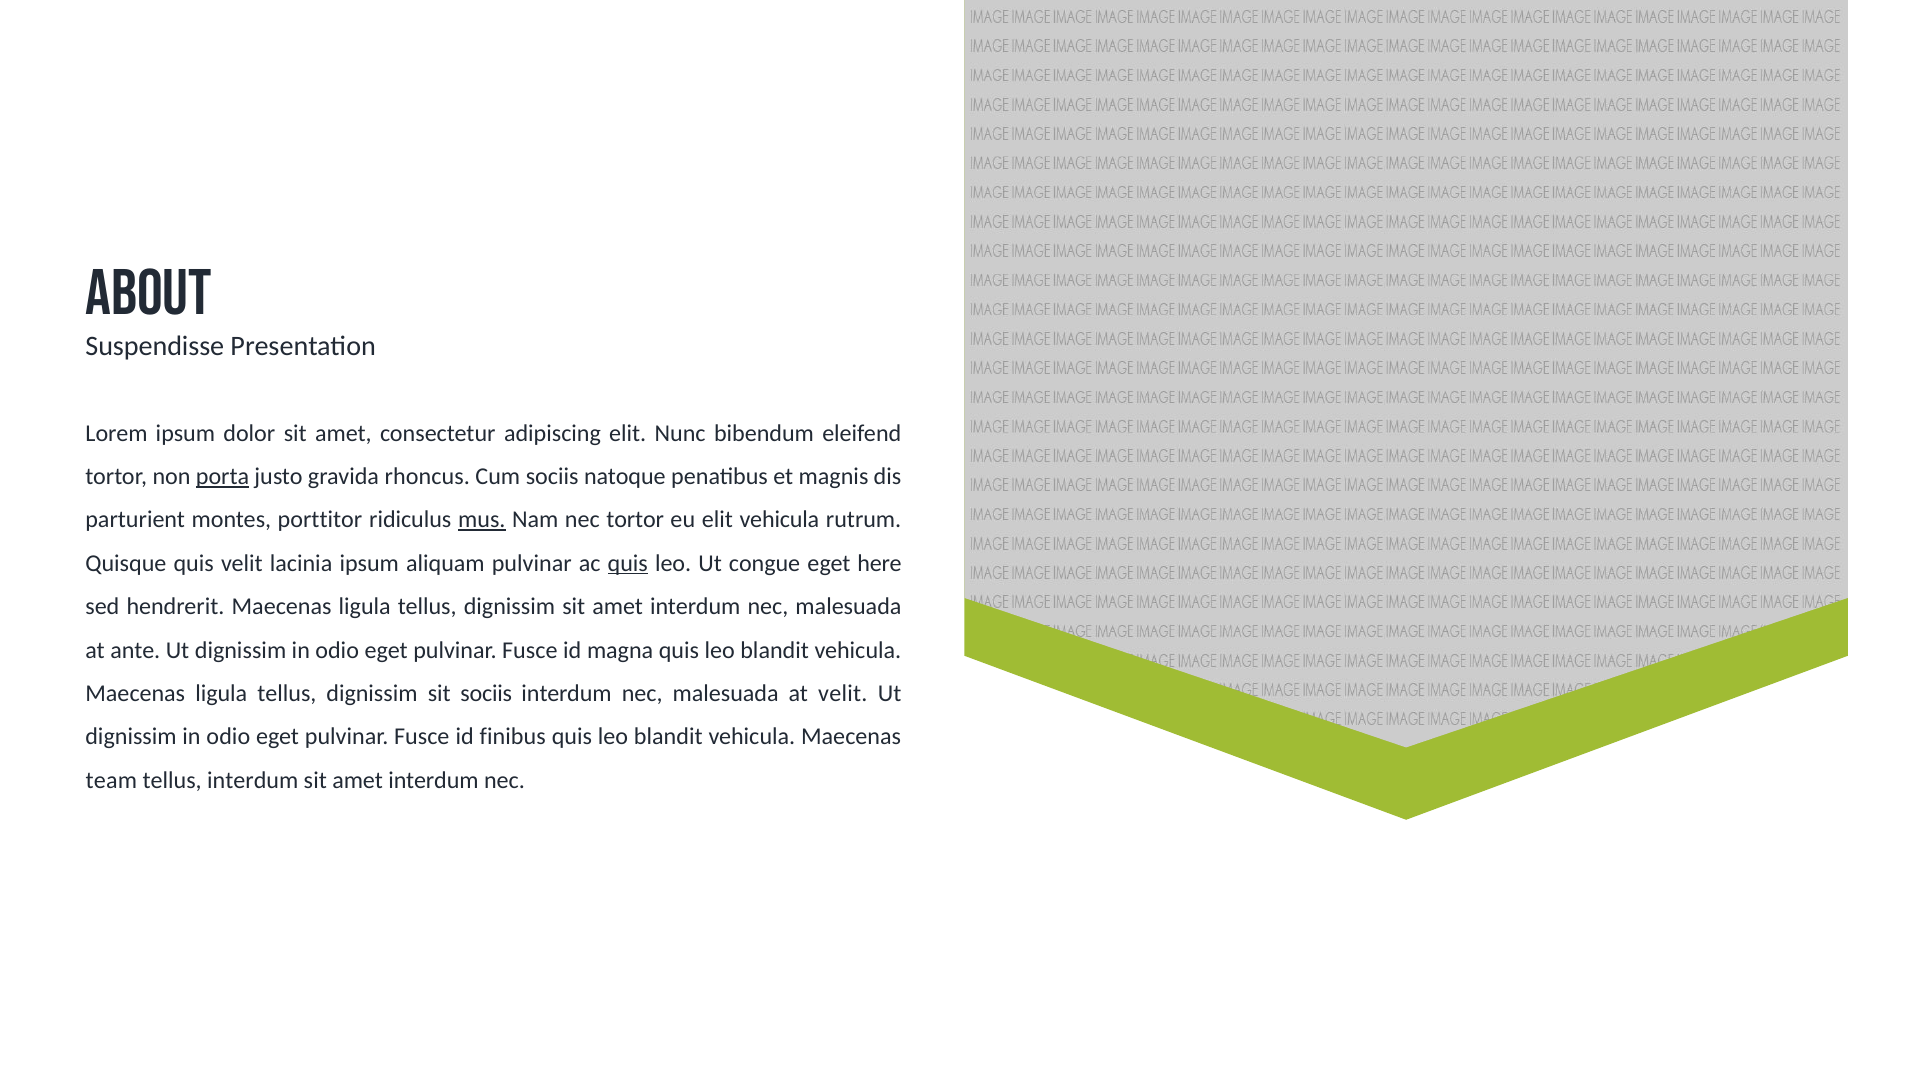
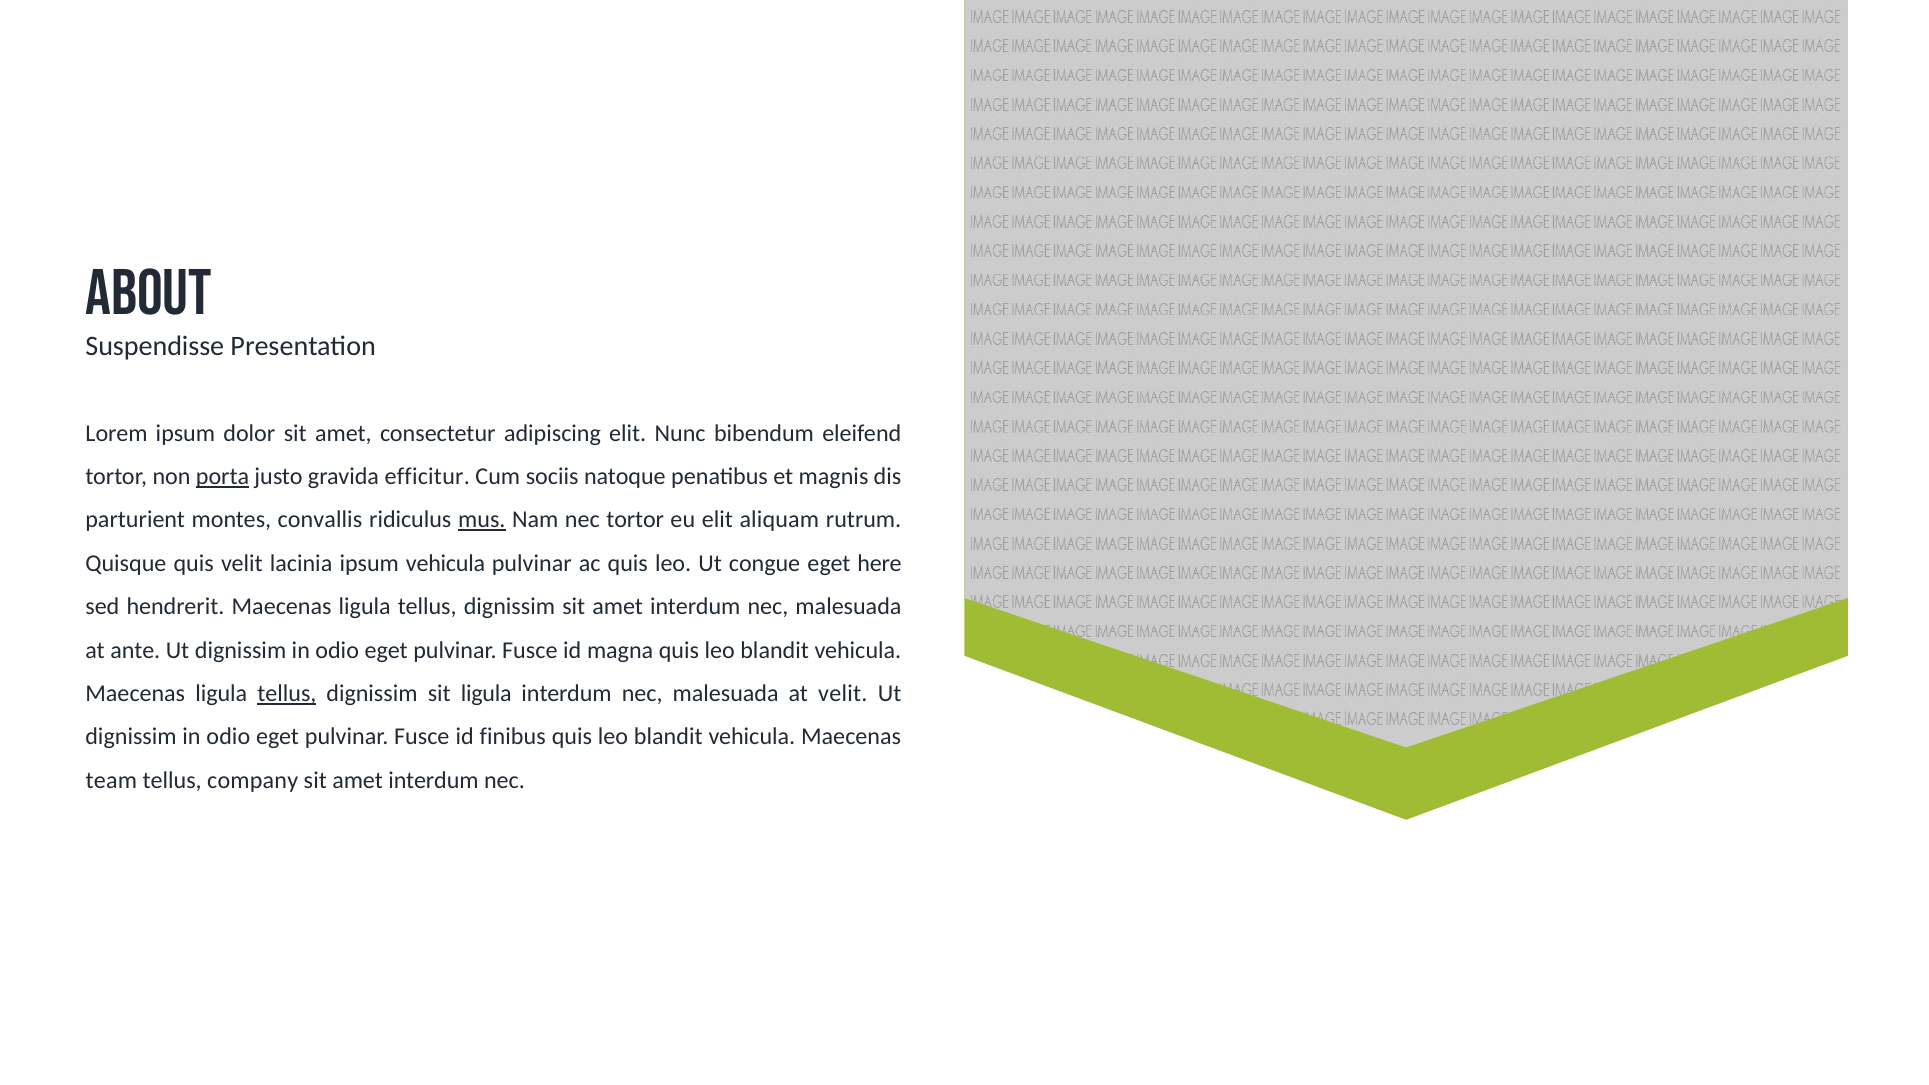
rhoncus: rhoncus -> efficitur (427, 476)
porttitor: porttitor -> convallis (320, 520)
elit vehicula: vehicula -> aliquam (779, 520)
ipsum aliquam: aliquam -> vehicula (446, 563)
quis underline: present -> none (628, 563)
tellus underline: none -> present (287, 693)
sit sociis: sociis -> ligula (486, 693)
tellus interdum: interdum -> company (253, 780)
